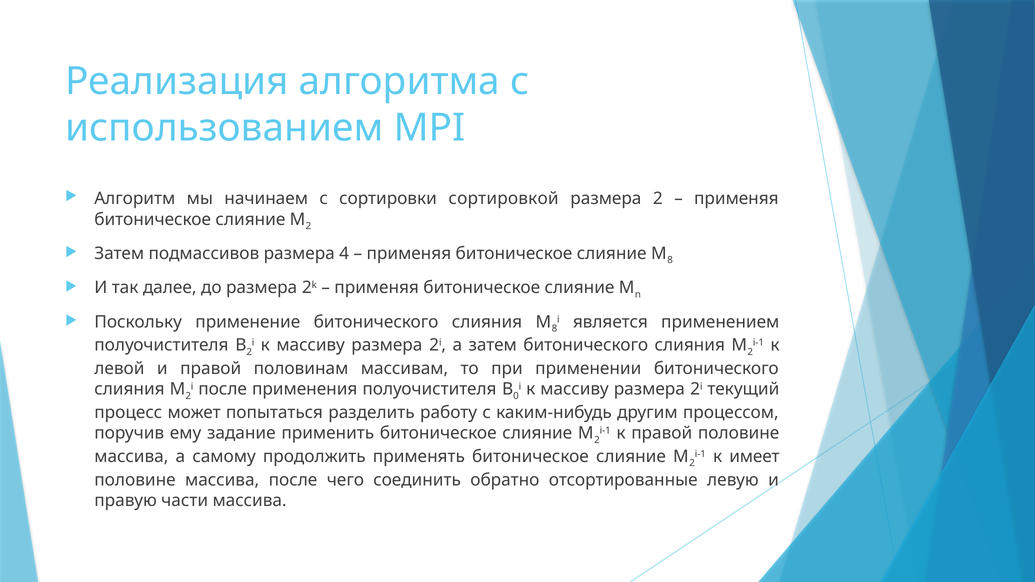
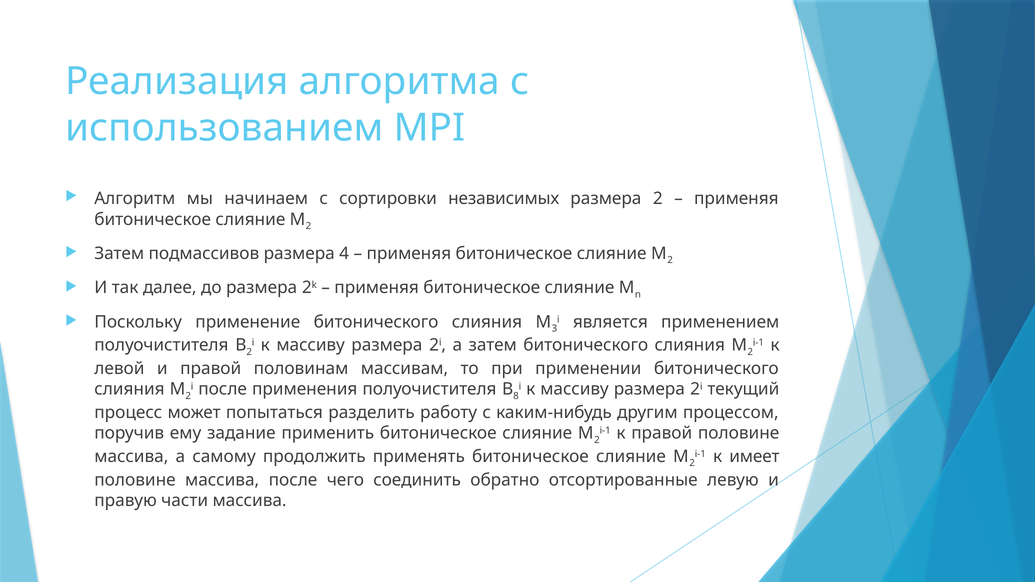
сортировкой: сортировкой -> независимых (504, 199)
8: 8 -> 2 (670, 260)
8: 8 -> 3 (554, 329)
0: 0 -> 8 (516, 396)
